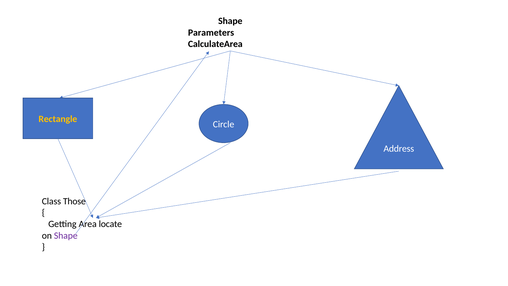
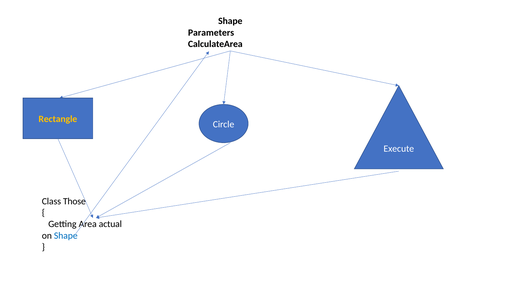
Address: Address -> Execute (399, 149)
locate: locate -> actual (110, 224)
Shape colour: purple -> blue (66, 235)
